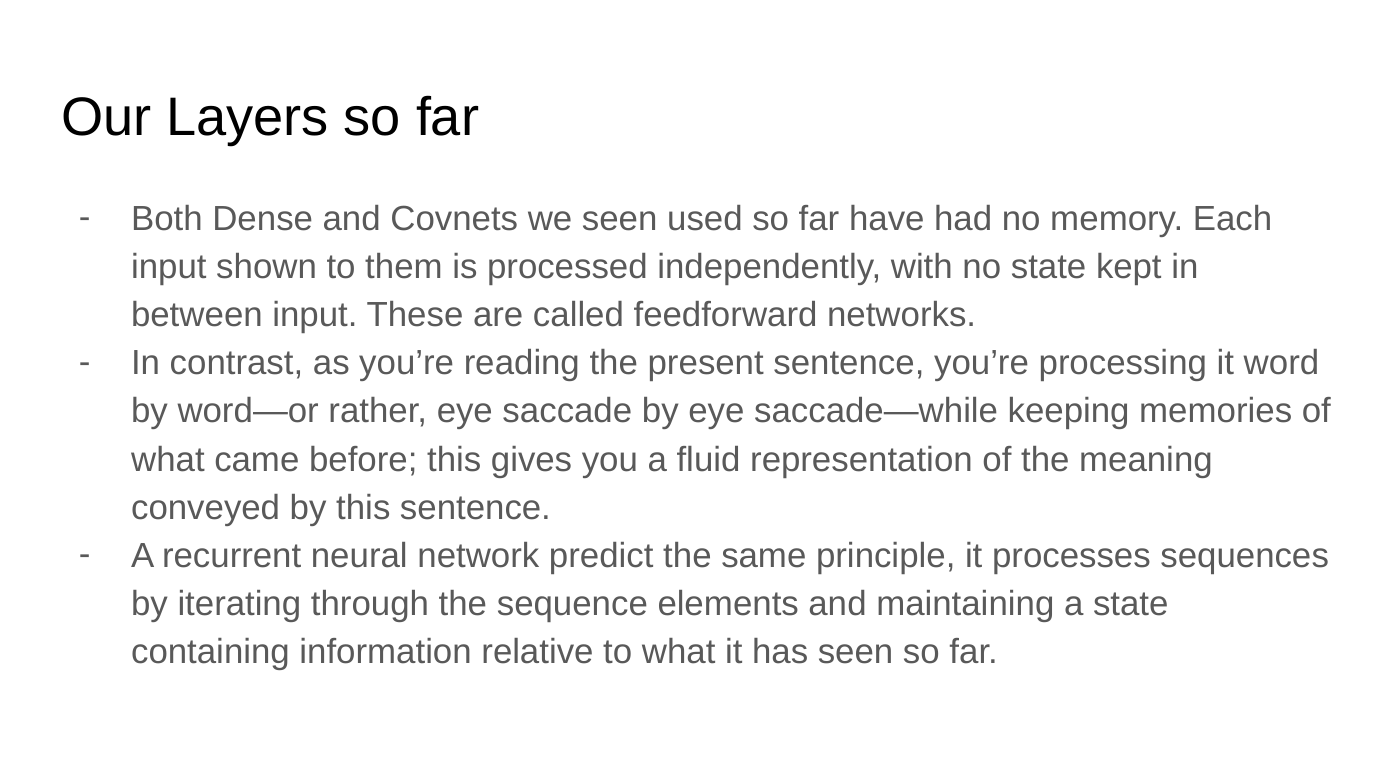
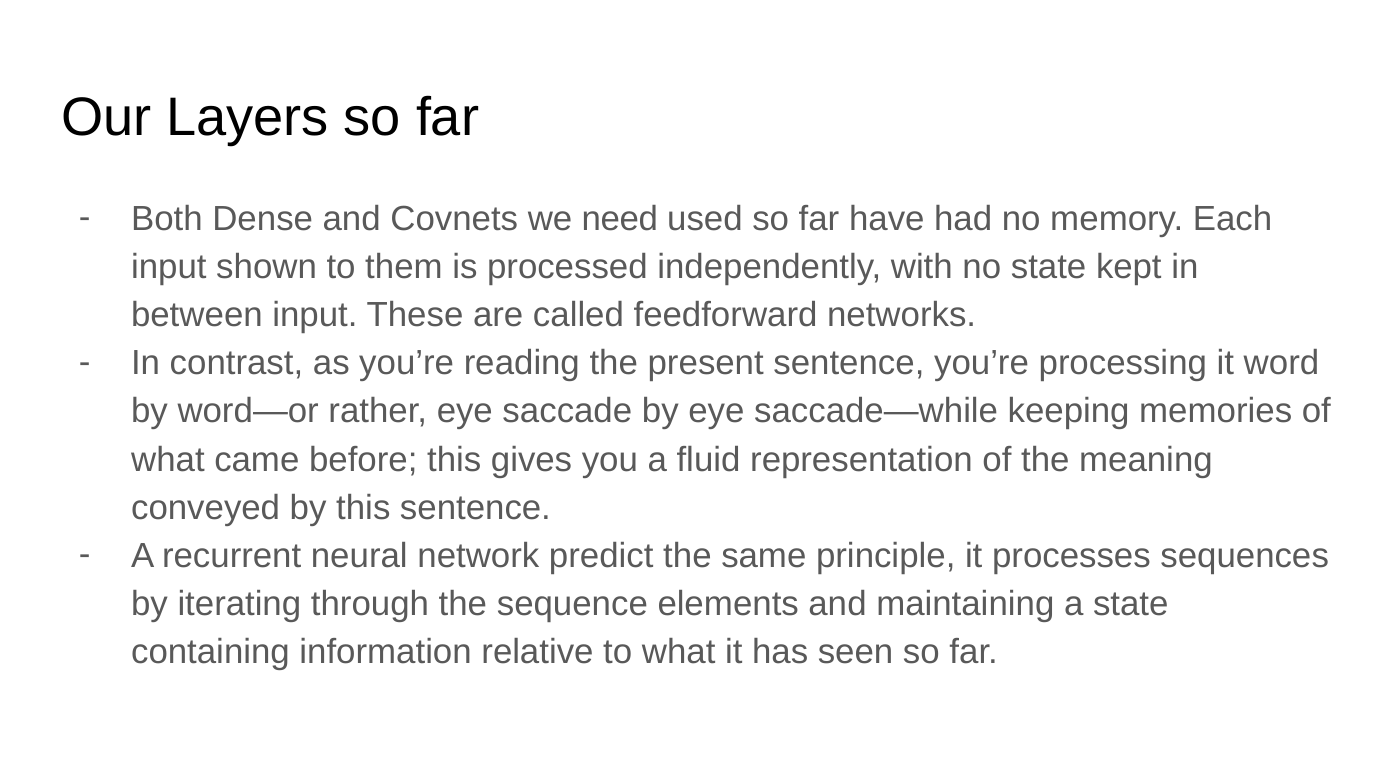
we seen: seen -> need (620, 219)
